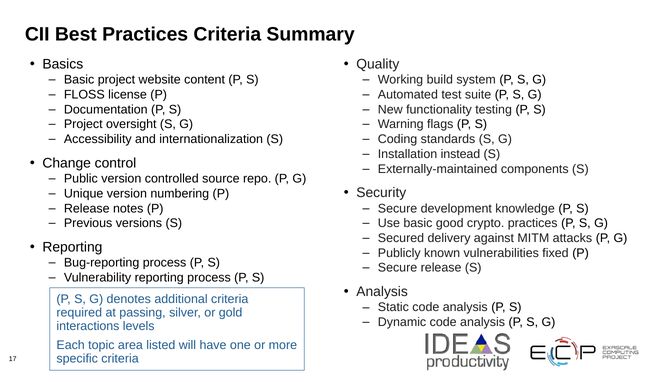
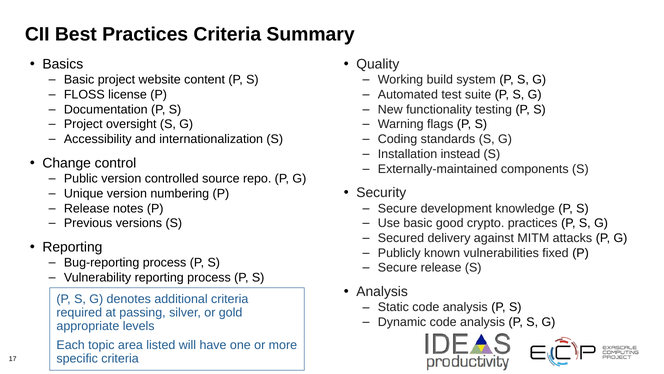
interactions: interactions -> appropriate (88, 326)
